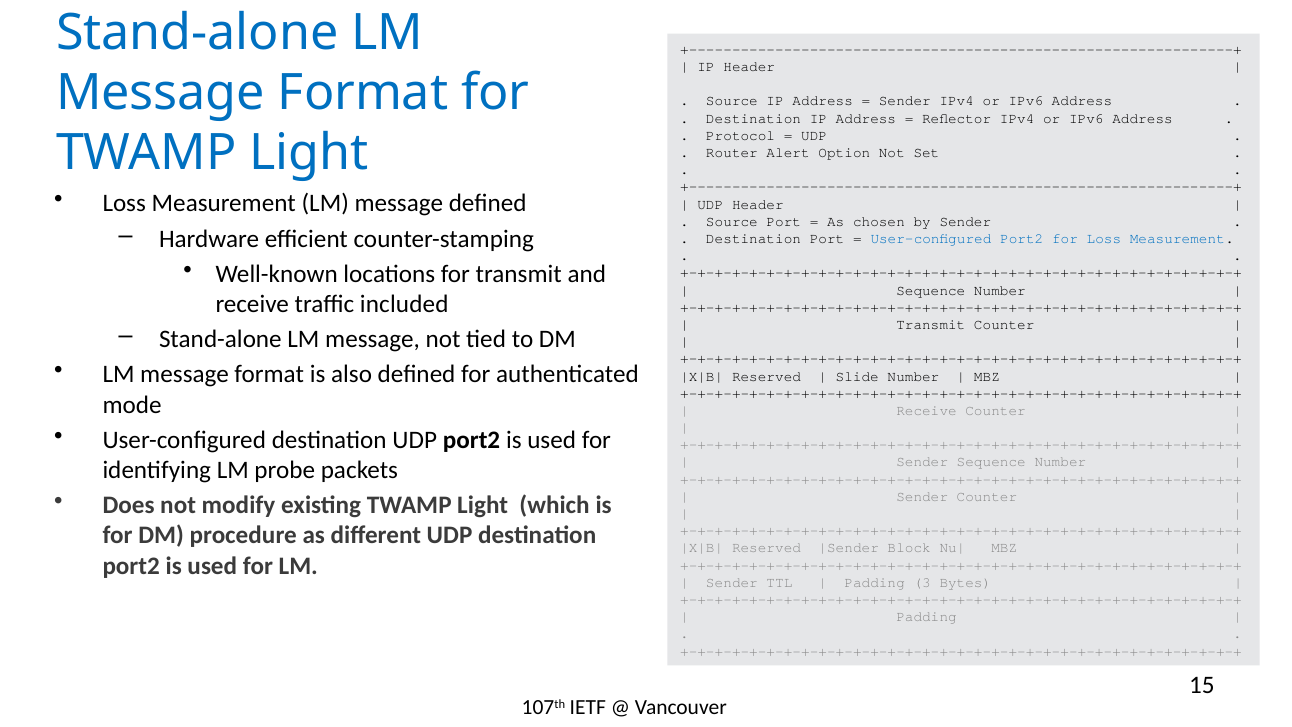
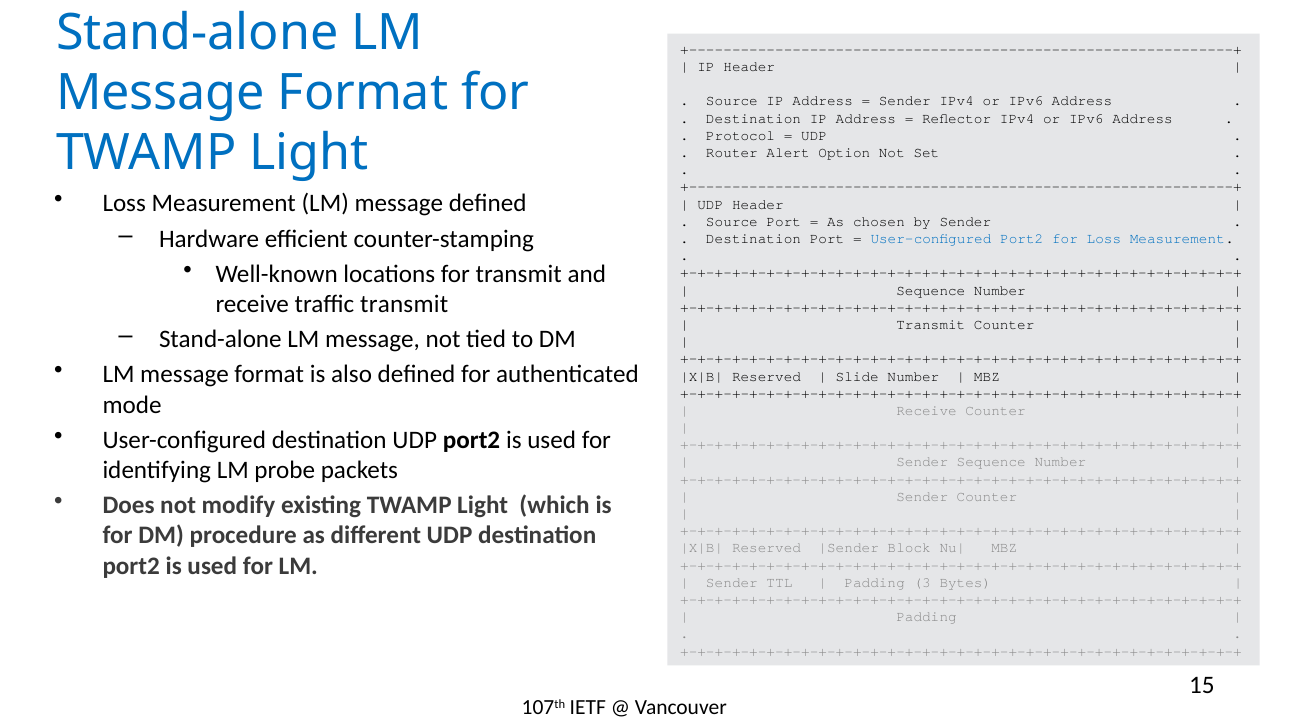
traffic included: included -> transmit (404, 304)
